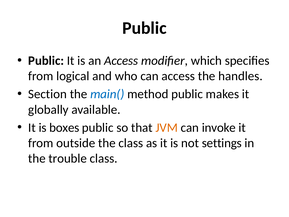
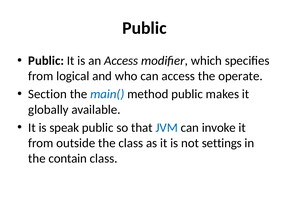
handles: handles -> operate (240, 76)
boxes: boxes -> speak (64, 127)
JVM colour: orange -> blue (167, 127)
trouble: trouble -> contain (68, 158)
